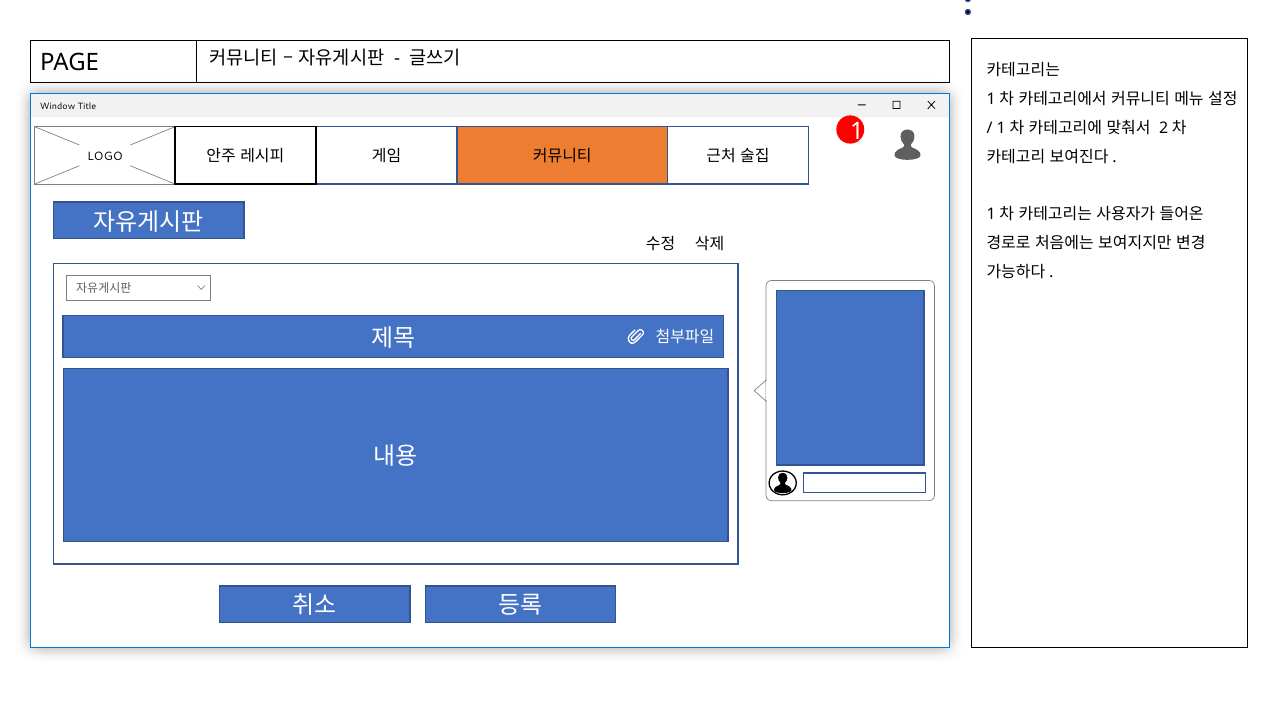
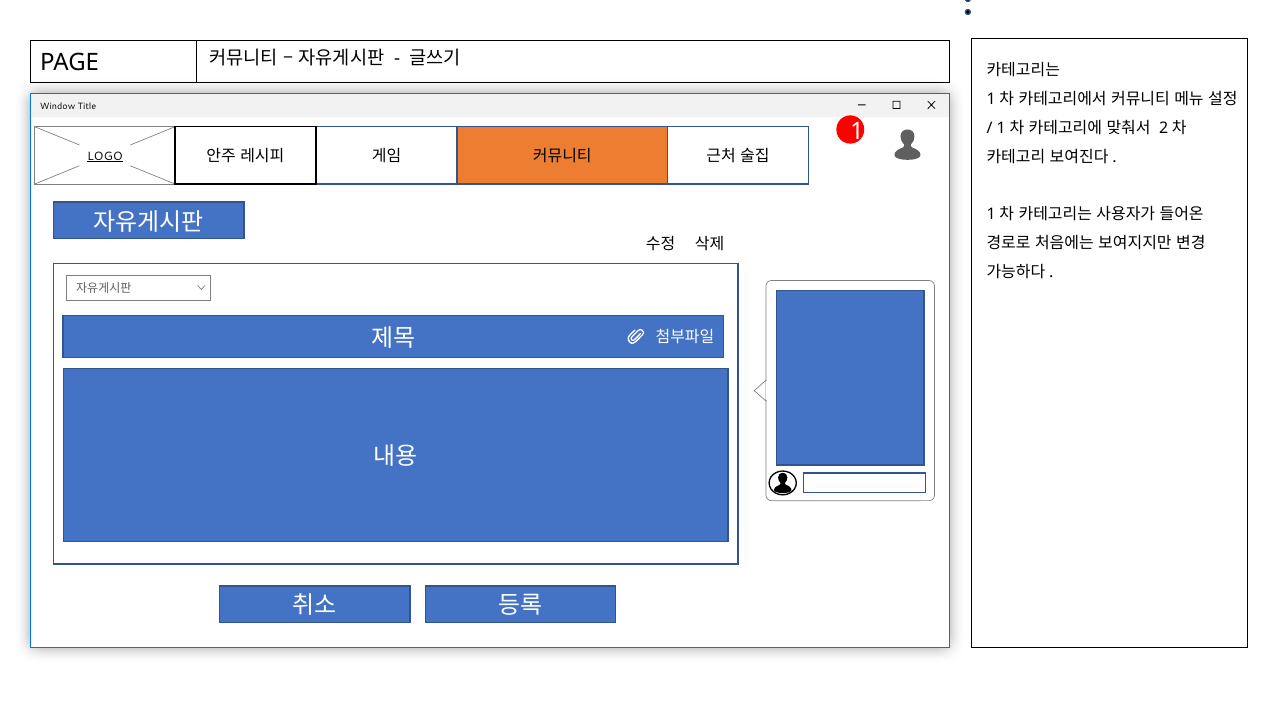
LOGO underline: none -> present (105, 156)
